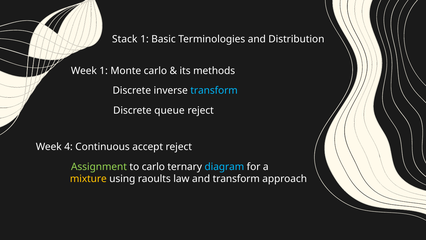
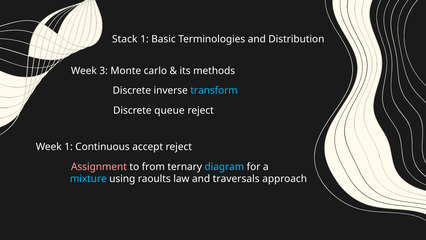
Week 1: 1 -> 3 (104, 71)
Week 4: 4 -> 1 (69, 147)
Assignment colour: light green -> pink (99, 167)
to carlo: carlo -> from (153, 167)
mixture colour: yellow -> light blue (88, 179)
and transform: transform -> traversals (236, 179)
